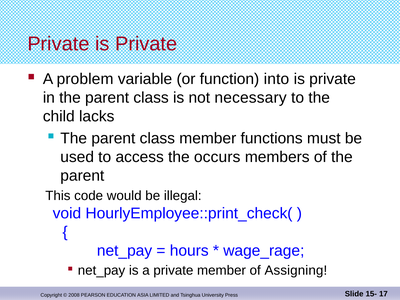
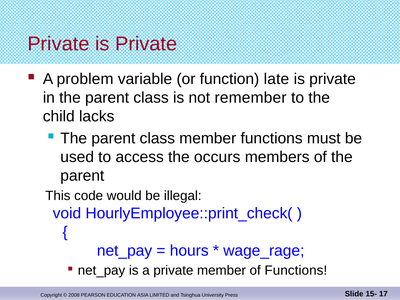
into: into -> late (276, 79)
necessary: necessary -> remember (251, 98)
of Assigning: Assigning -> Functions (296, 271)
